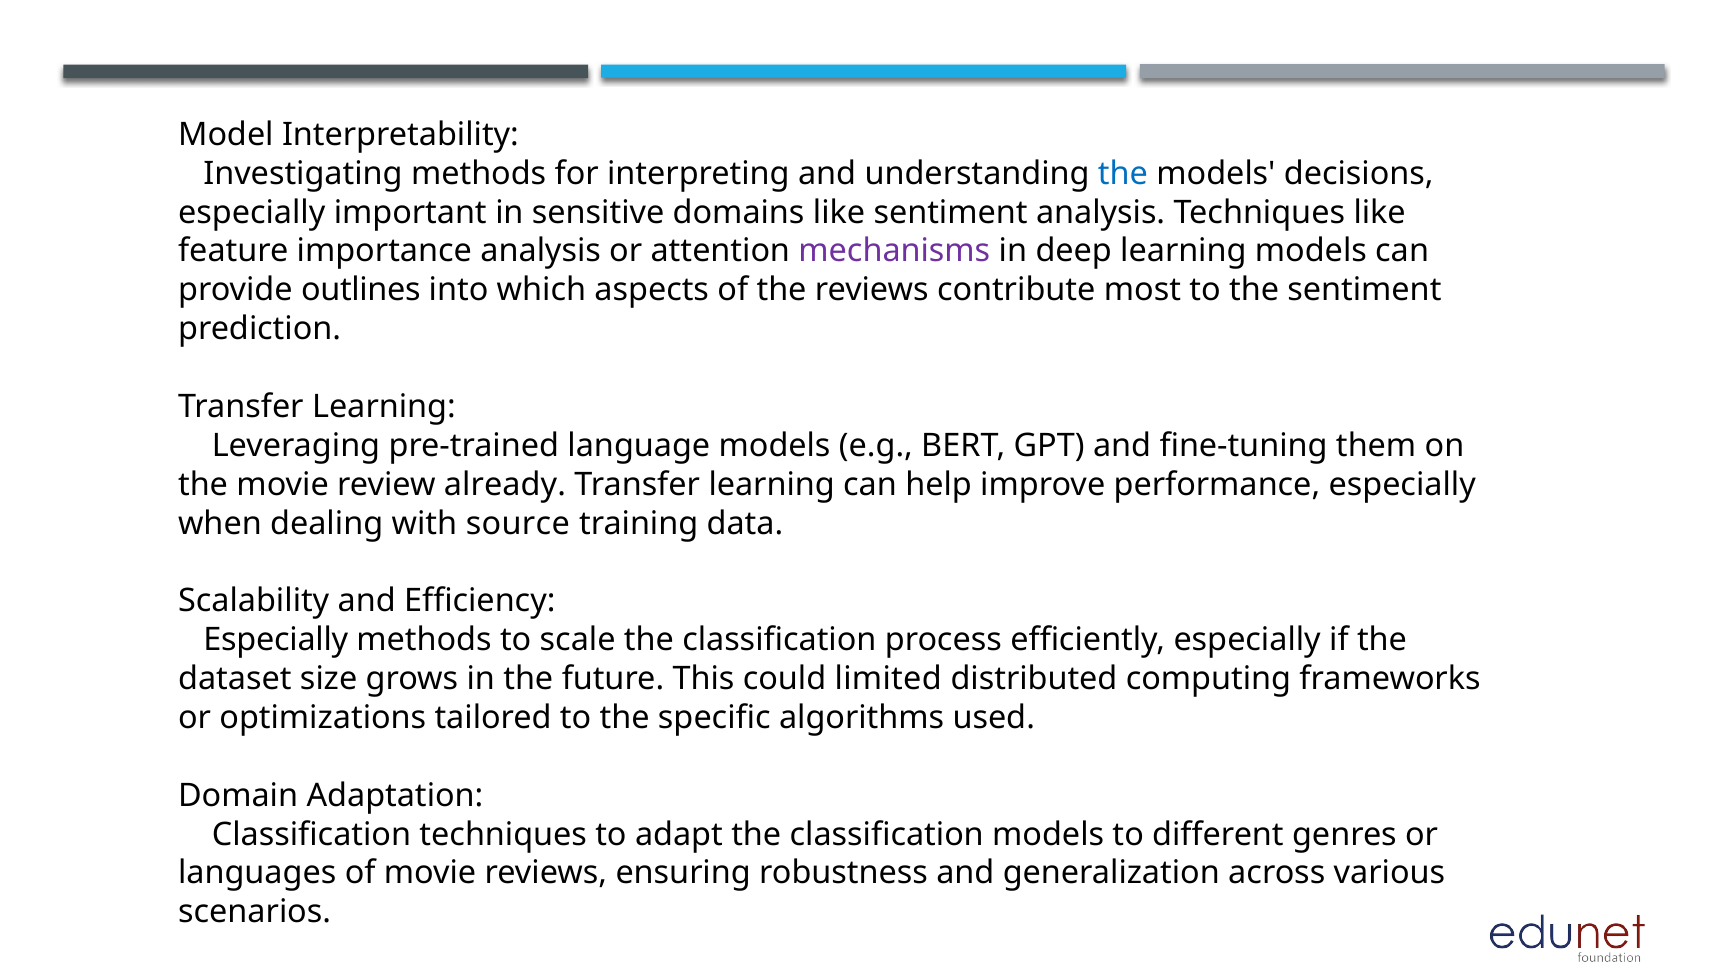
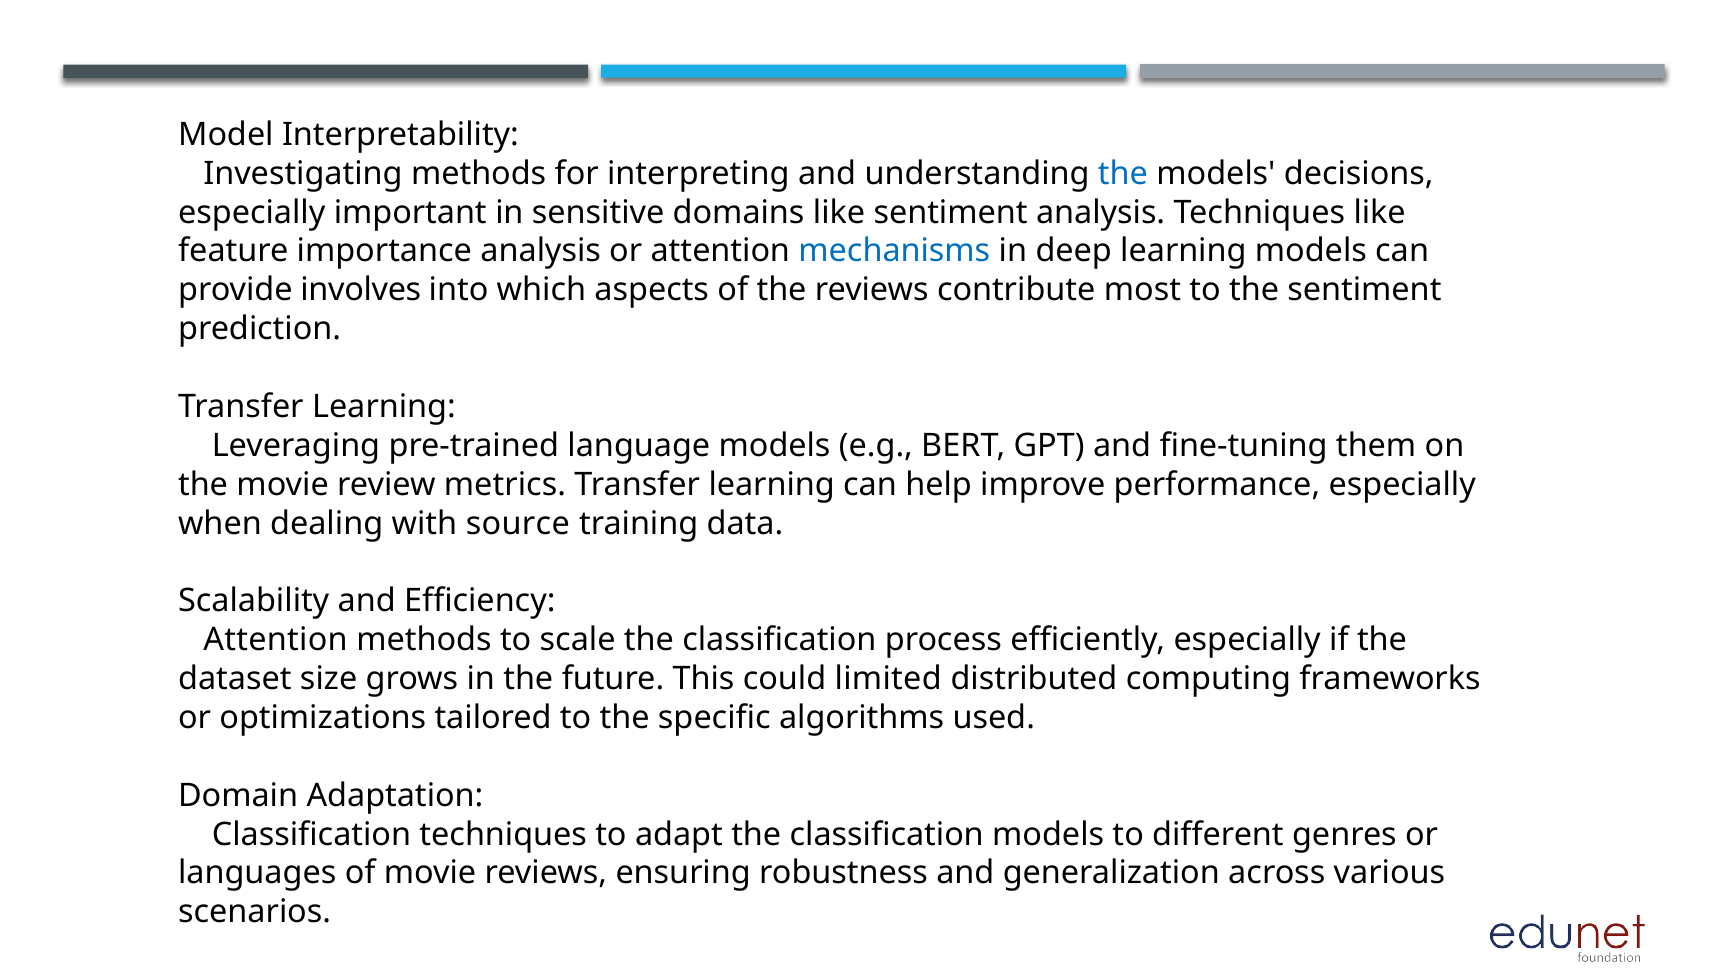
mechanisms colour: purple -> blue (894, 251)
outlines: outlines -> involves (361, 290)
already: already -> metrics (505, 484)
Especially: Especially -> Attention (276, 640)
